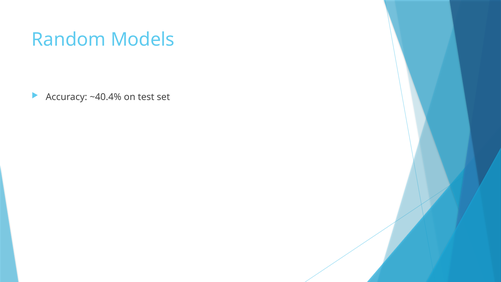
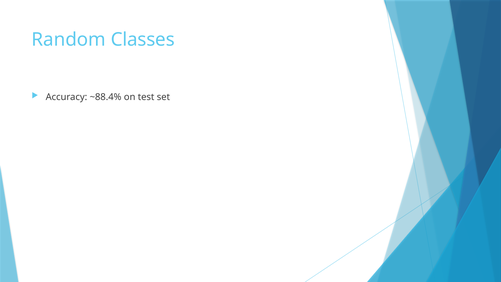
Models: Models -> Classes (143, 40)
~40.4%: ~40.4% -> ~88.4% (106, 97)
